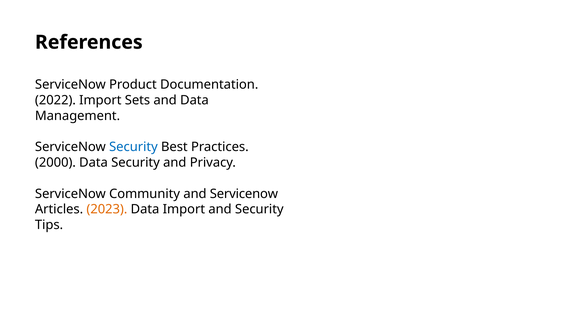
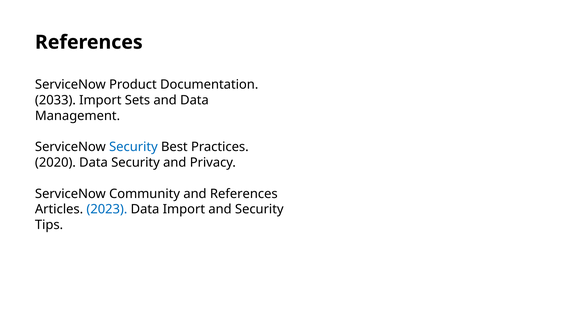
2022: 2022 -> 2033 (55, 100)
2000: 2000 -> 2020 (55, 163)
and Servicenow: Servicenow -> References (244, 194)
2023 colour: orange -> blue (107, 209)
